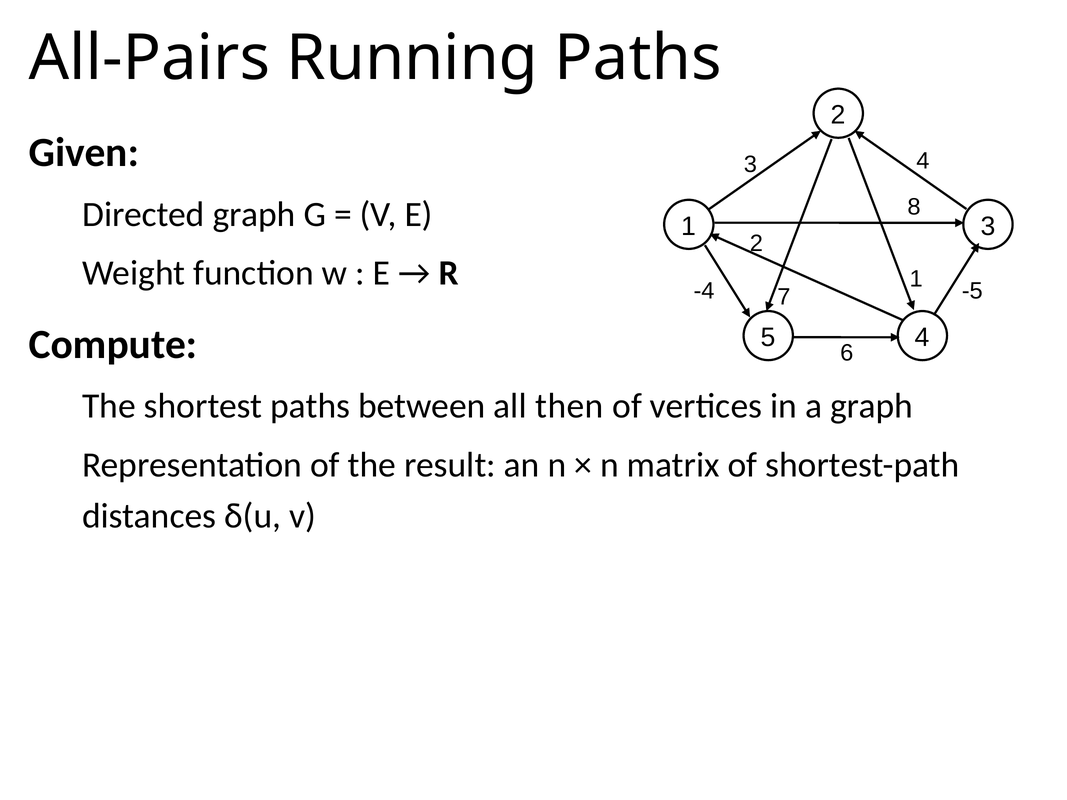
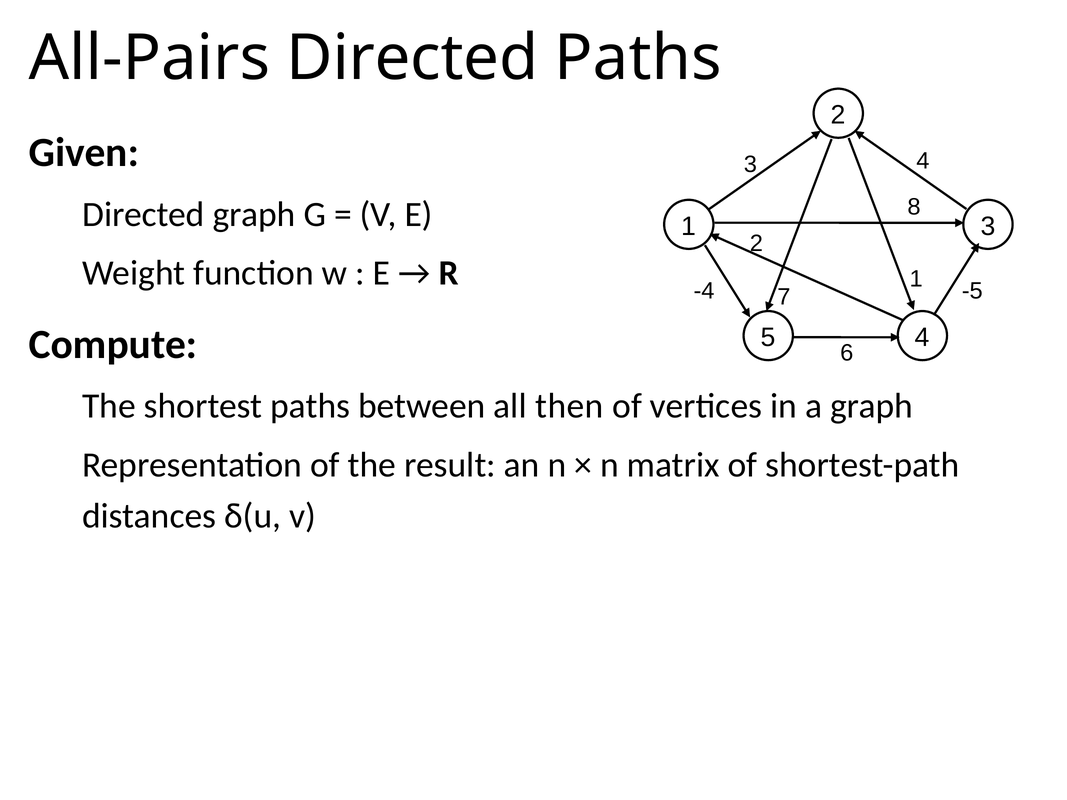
All-Pairs Running: Running -> Directed (412, 58)
